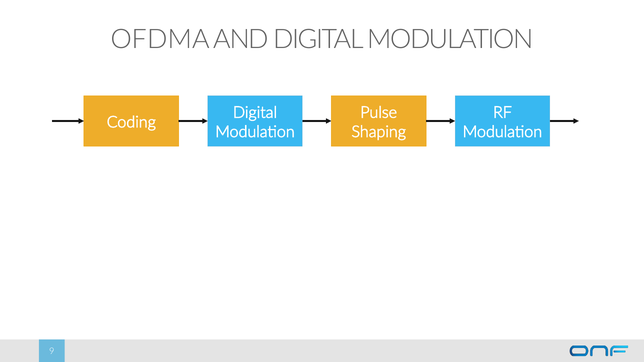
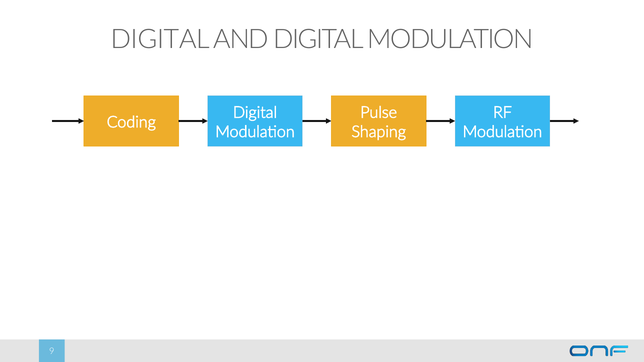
OFDMA: OFDMA -> DIGITAL (160, 40)
